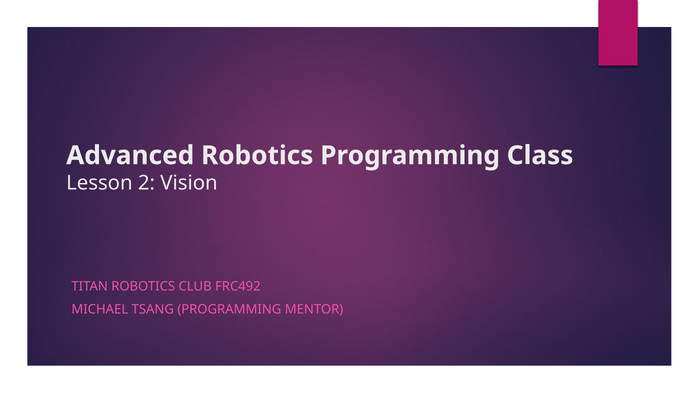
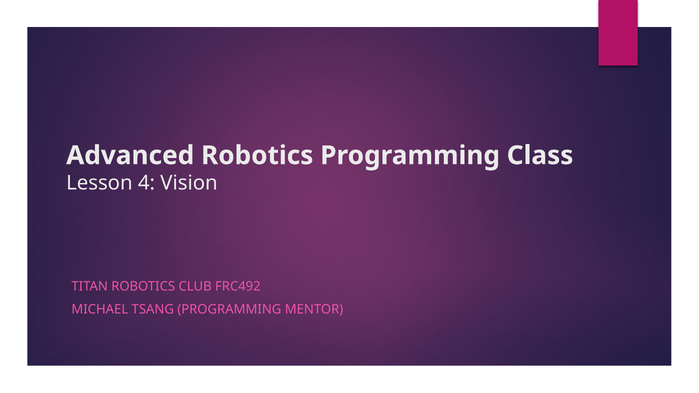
2: 2 -> 4 (147, 183)
